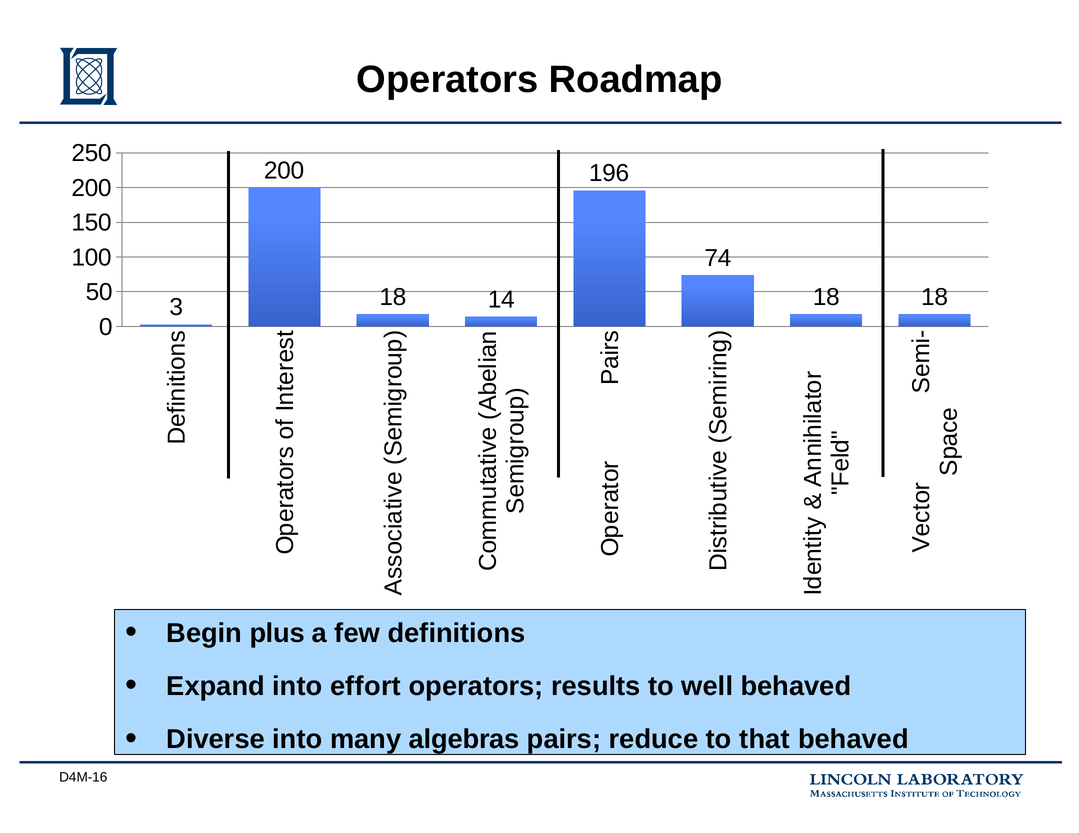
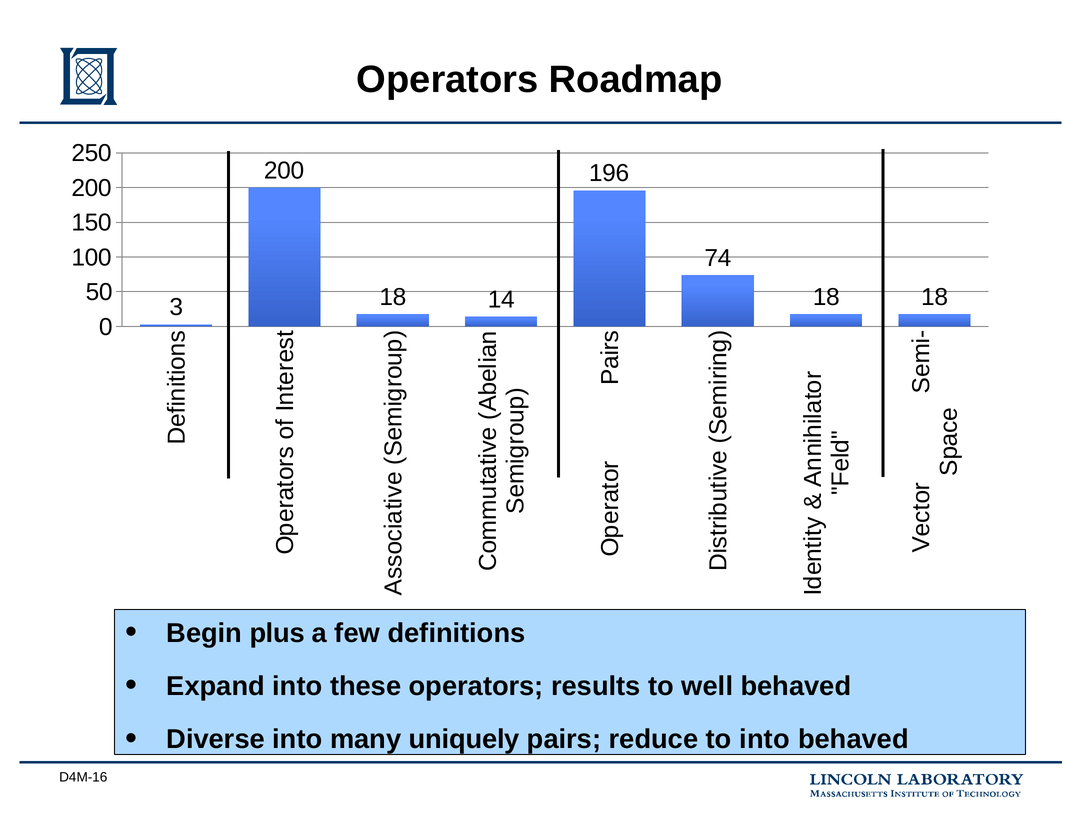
effort: effort -> these (366, 687)
algebras: algebras -> uniquely (464, 740)
to that: that -> into (765, 740)
